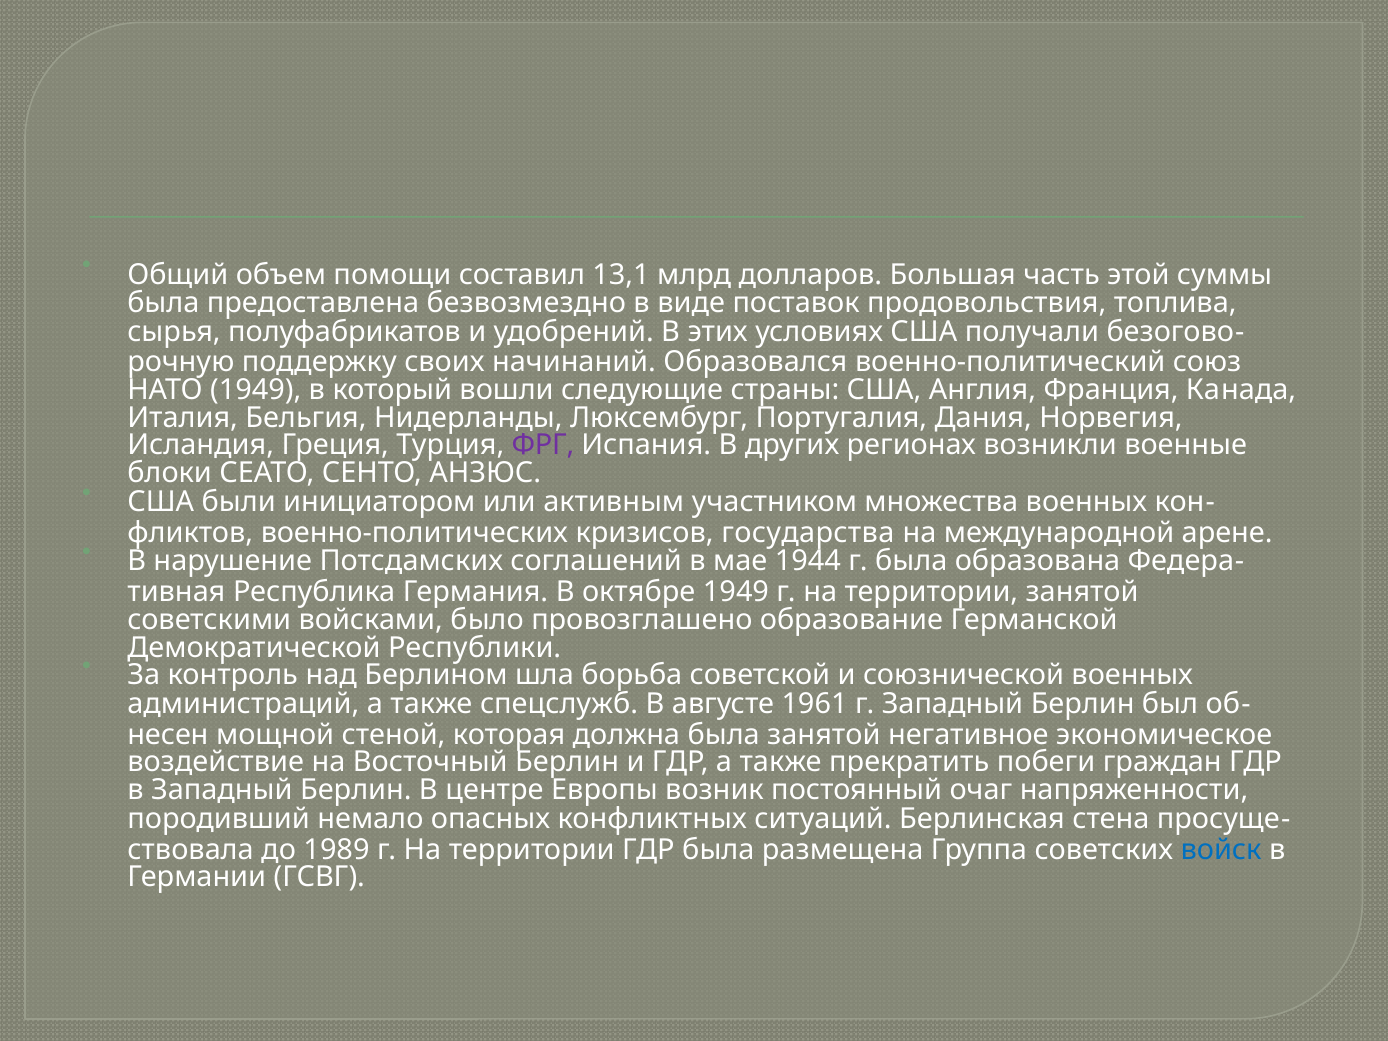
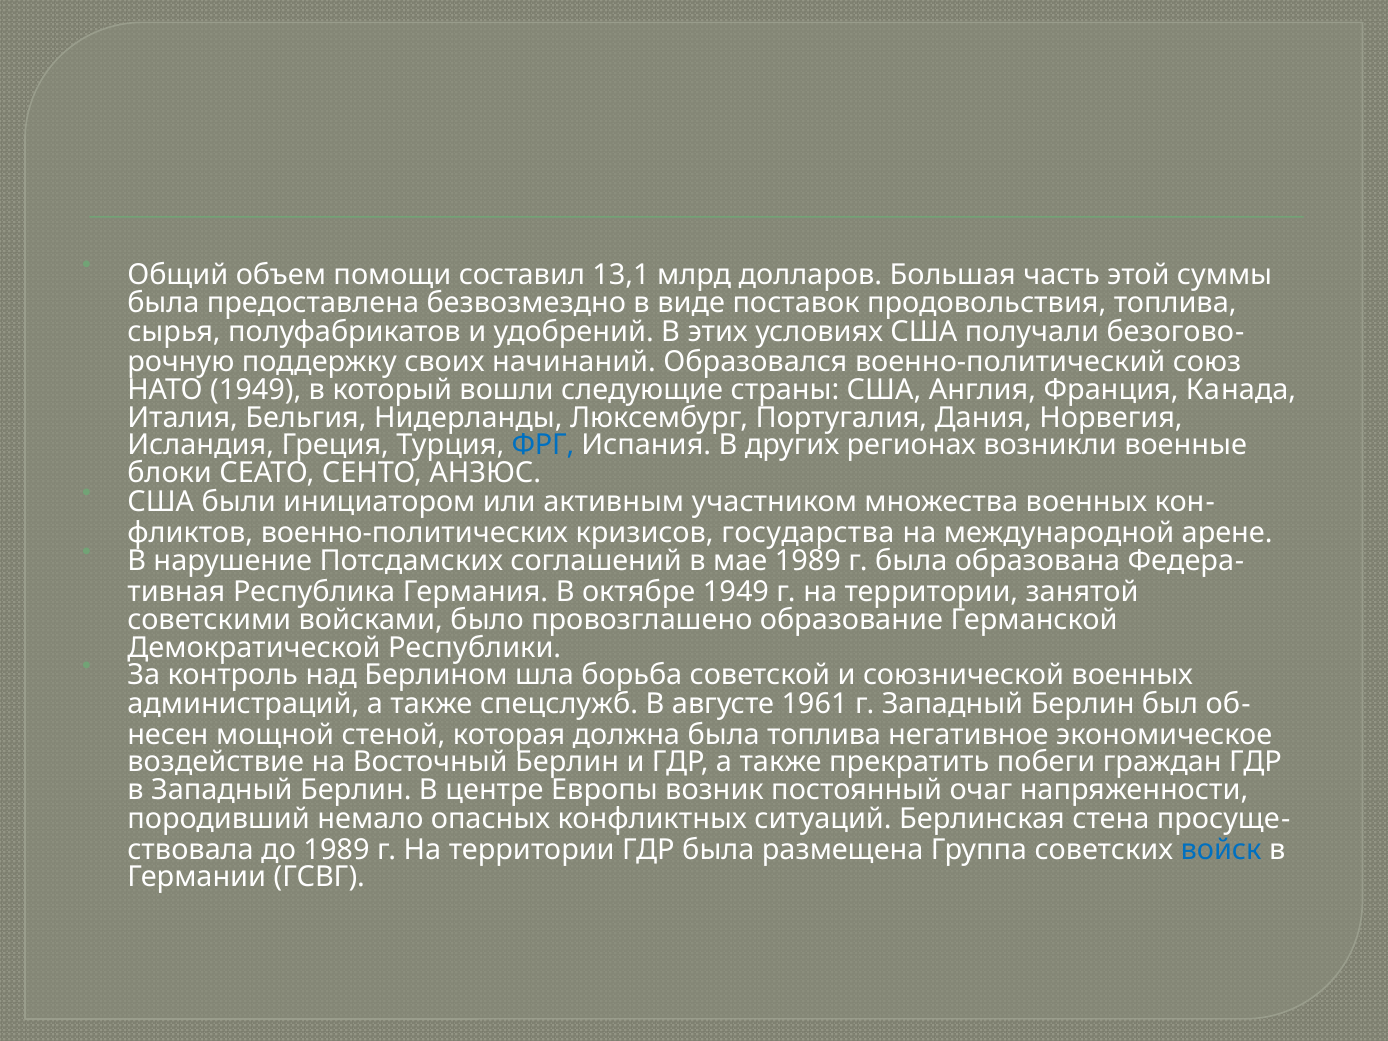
ФРГ colour: purple -> blue (543, 445)
мае 1944: 1944 -> 1989 (808, 561)
была занятой: занятой -> топлива (824, 735)
